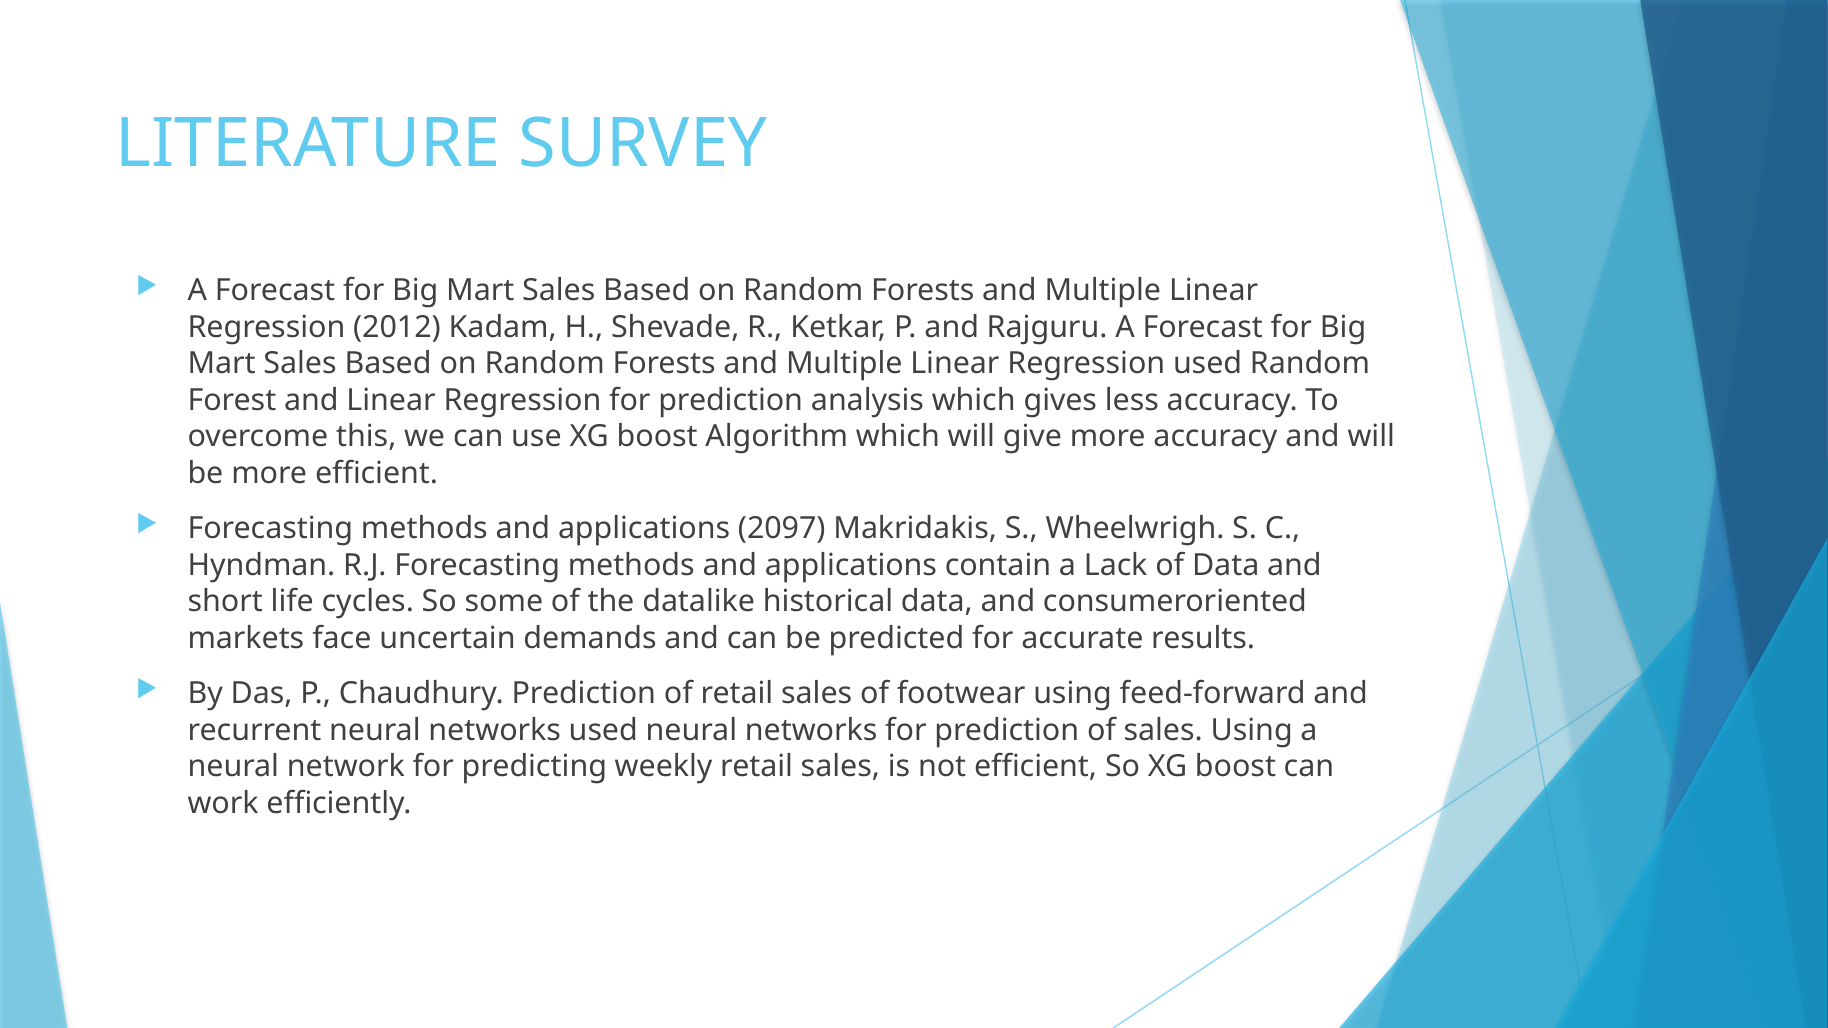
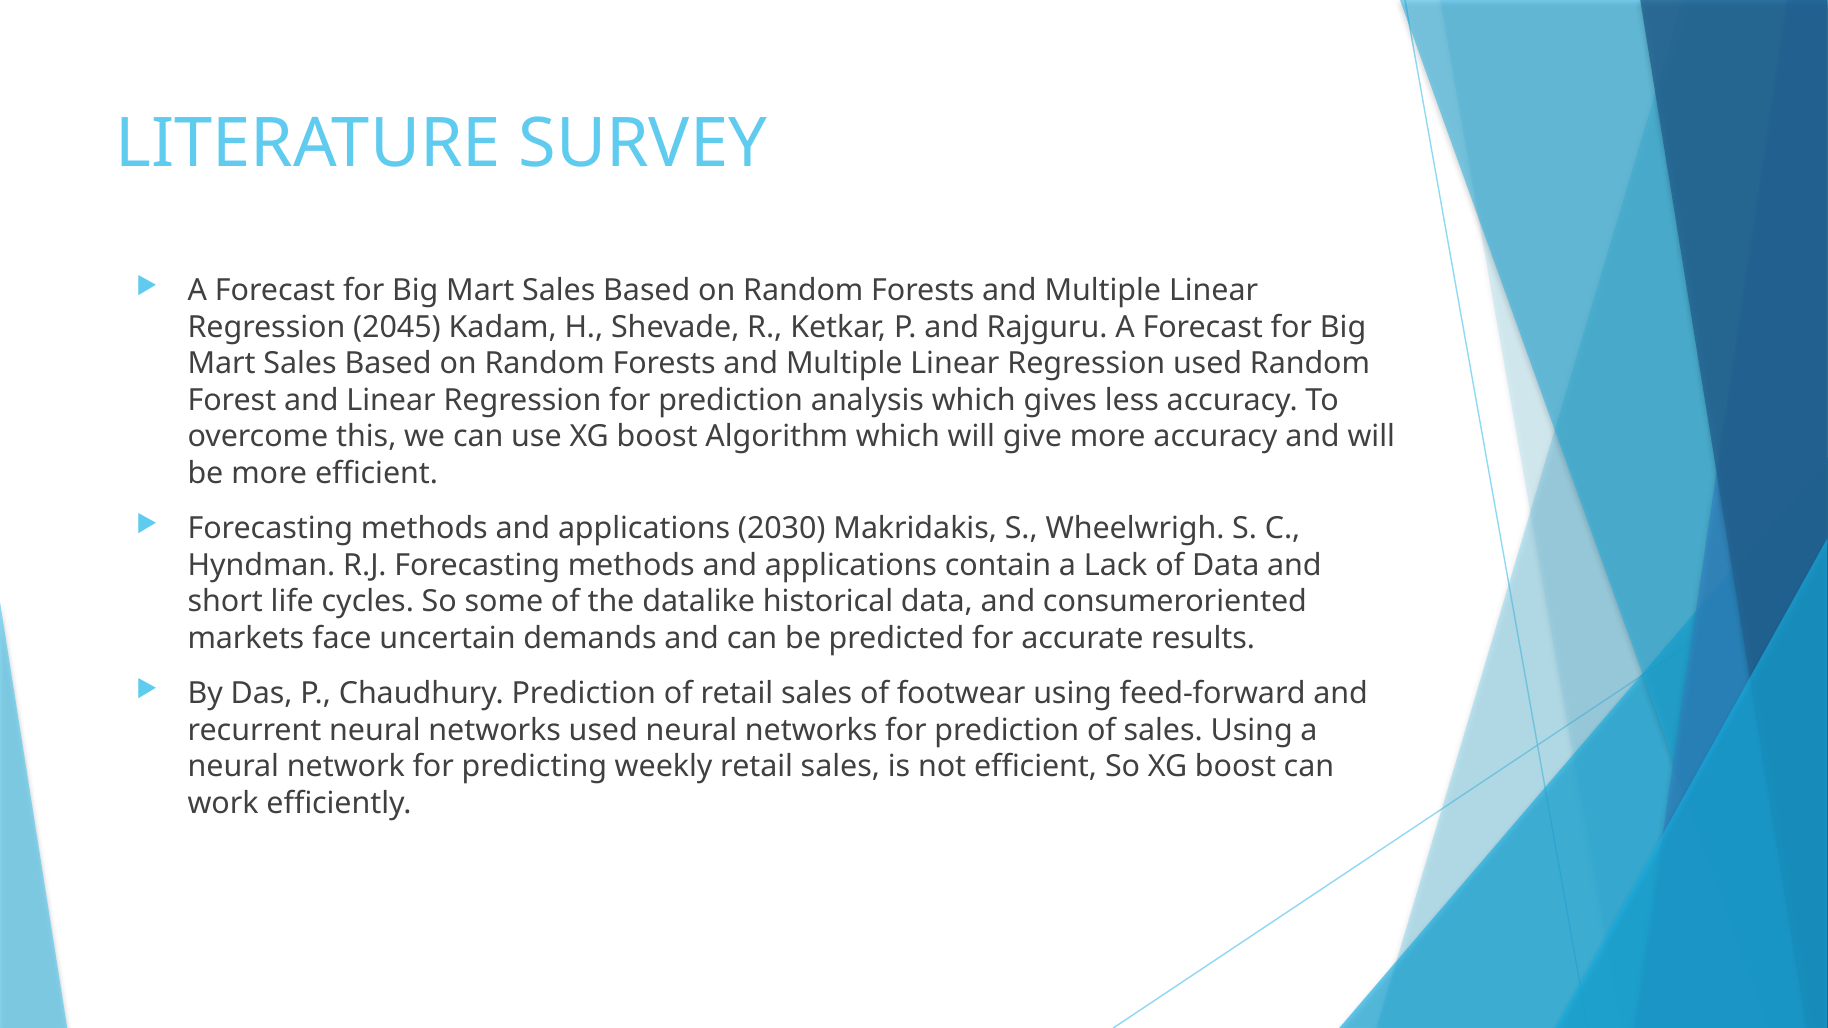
2012: 2012 -> 2045 (397, 327)
2097: 2097 -> 2030 (782, 529)
